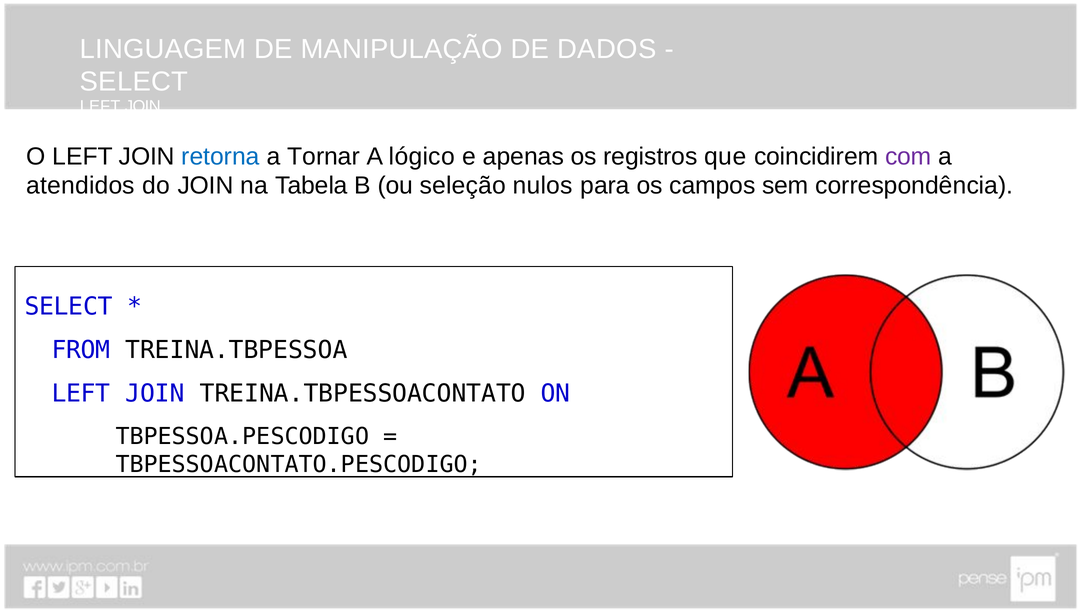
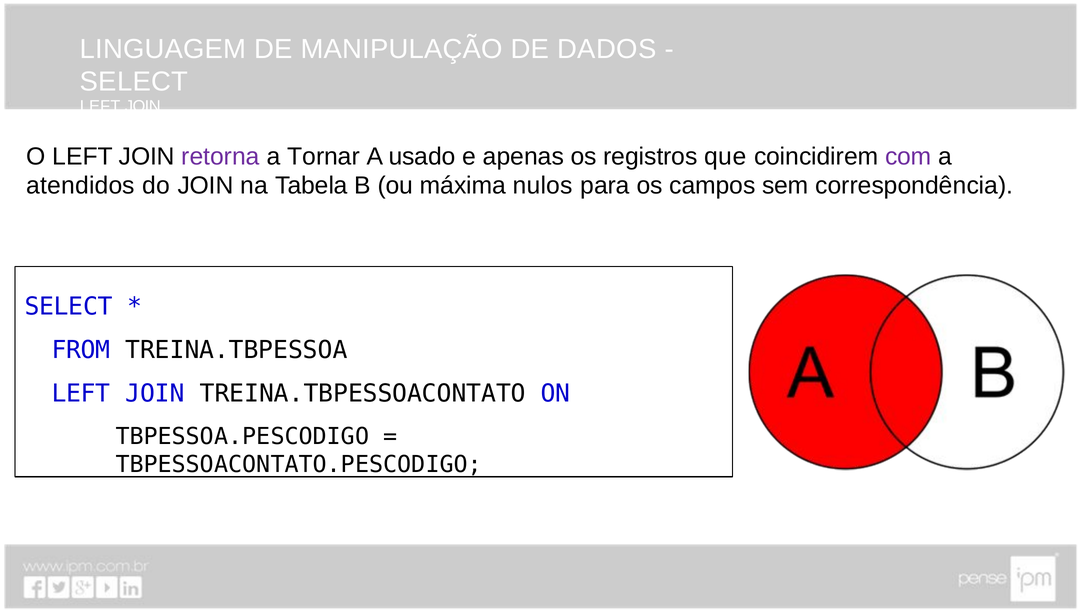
retorna colour: blue -> purple (221, 157)
lógico: lógico -> usado (422, 157)
seleção: seleção -> máxima (463, 186)
